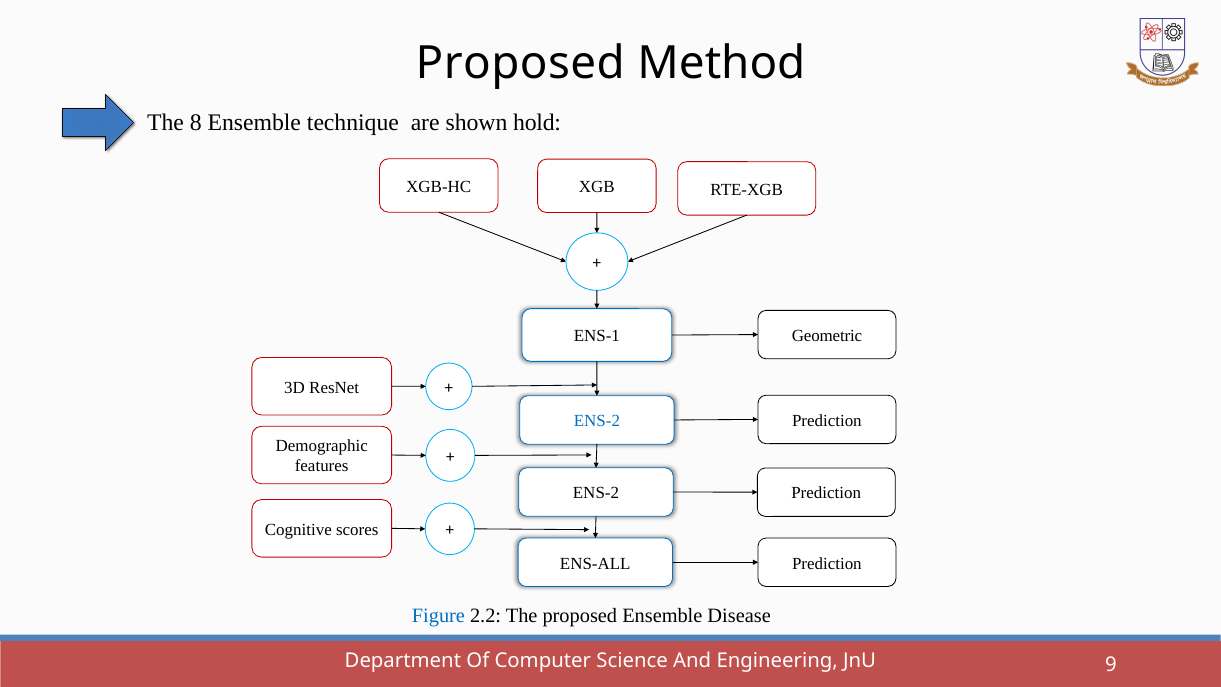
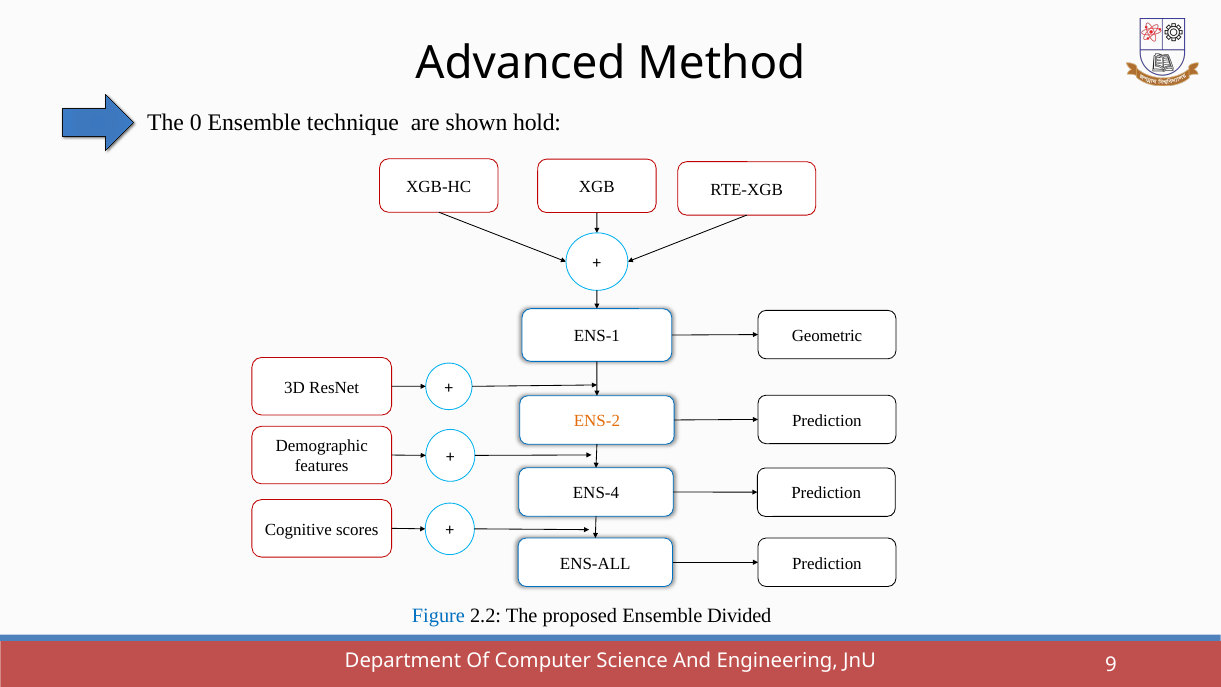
Proposed: Proposed -> Advanced (521, 63)
8: 8 -> 0 (196, 123)
ENS-2 colour: blue -> orange (597, 421)
ENS-2: ENS-2 -> ENS-4 (596, 493)
Disease: Disease -> Divided (739, 615)
